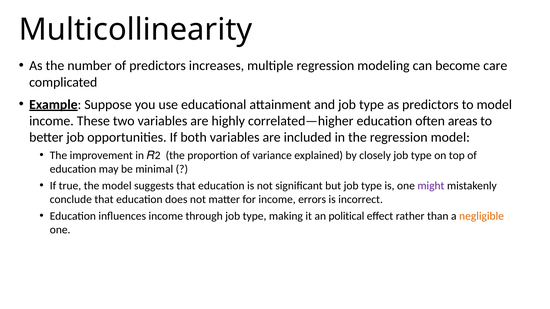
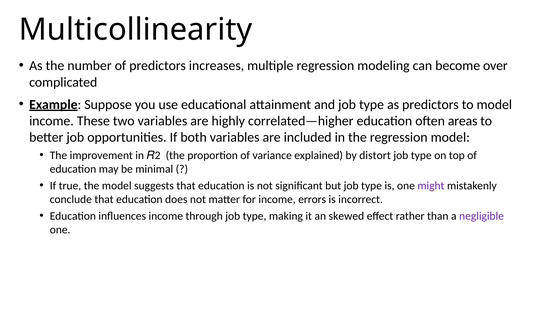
care: care -> over (495, 66)
closely: closely -> distort (375, 155)
political: political -> skewed (346, 216)
negligible colour: orange -> purple (482, 216)
